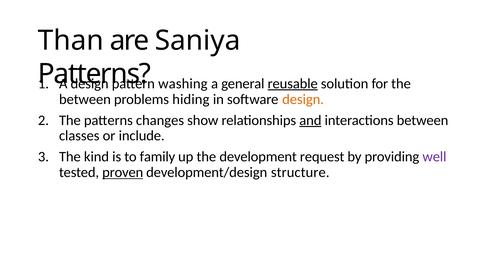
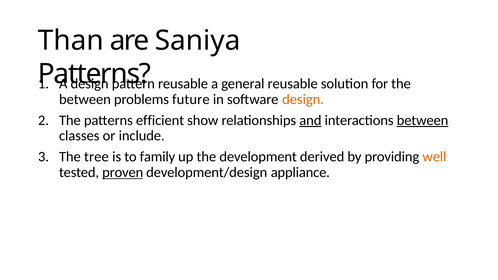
washing: washing -> reusable (183, 84)
reusable underline: present -> none (293, 84)
hiding: hiding -> future (191, 99)
changes: changes -> efficient (160, 120)
between underline: none -> present (423, 120)
kind: kind -> tree (96, 157)
request: request -> derived (322, 157)
well colour: purple -> orange (434, 157)
structure: structure -> appliance (300, 172)
